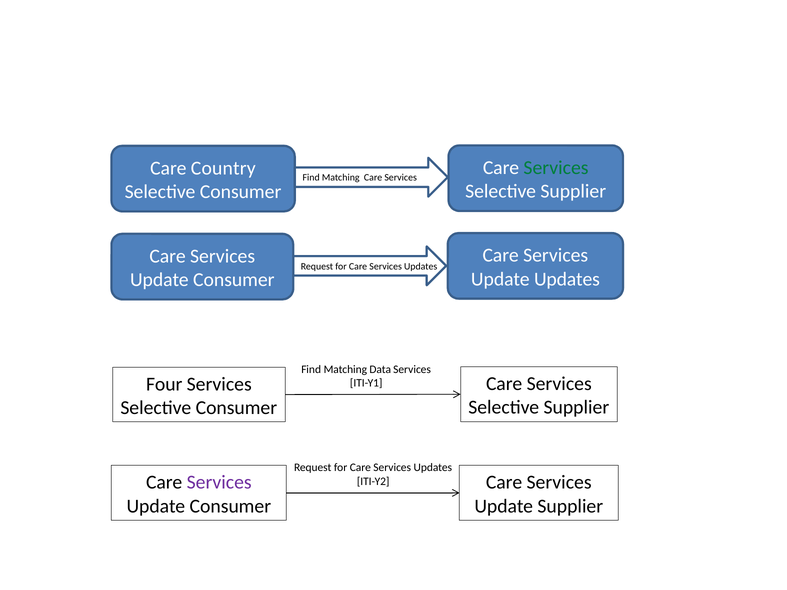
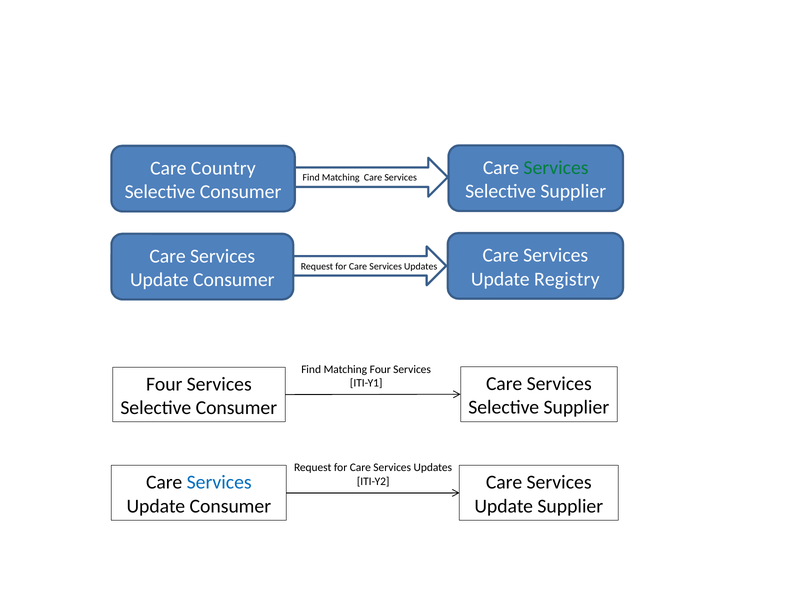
Update Updates: Updates -> Registry (567, 279)
Matching Data: Data -> Four (380, 370)
Services colour: purple -> blue (219, 483)
